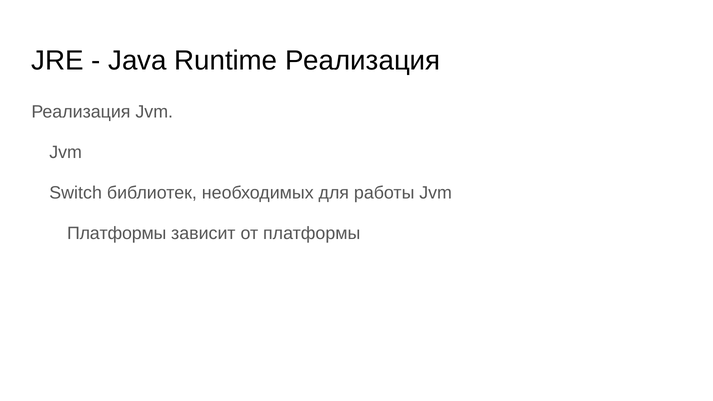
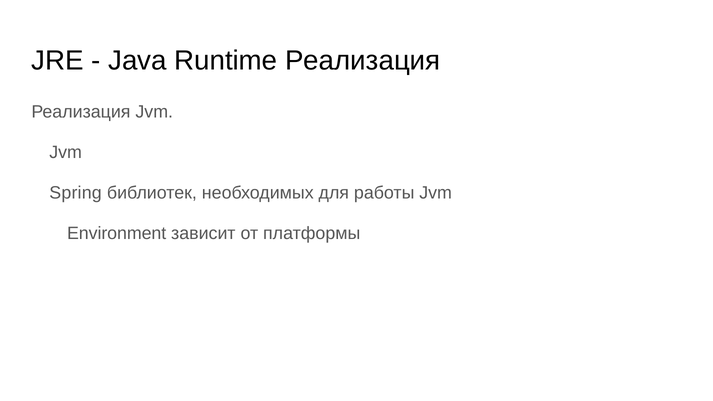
Switch: Switch -> Spring (76, 193)
Платформы: Платформы -> Environment (117, 233)
